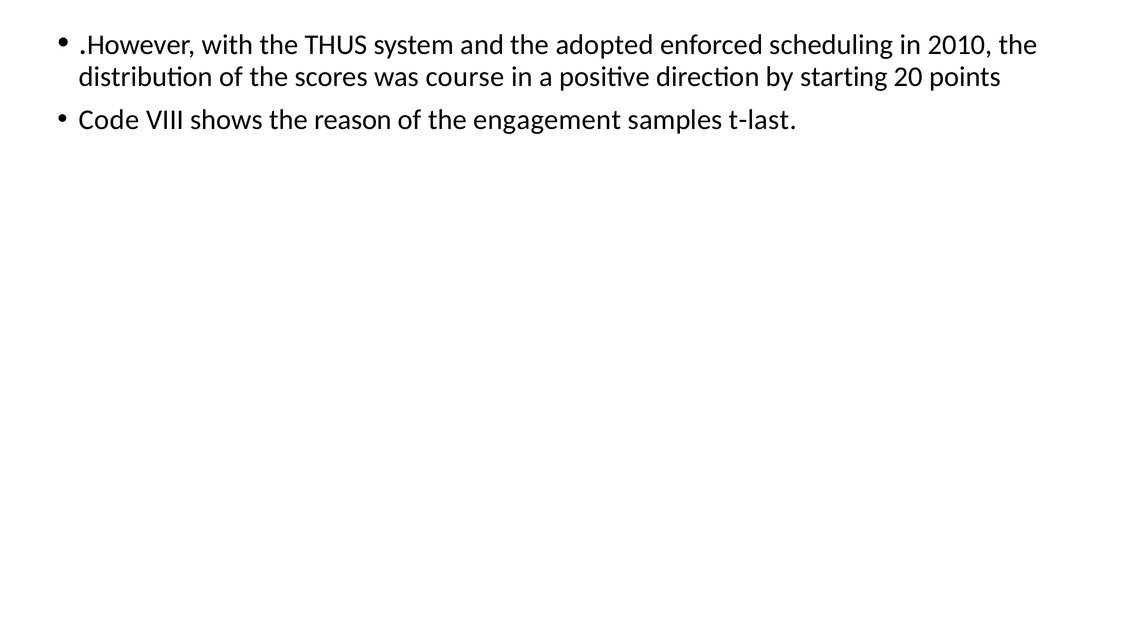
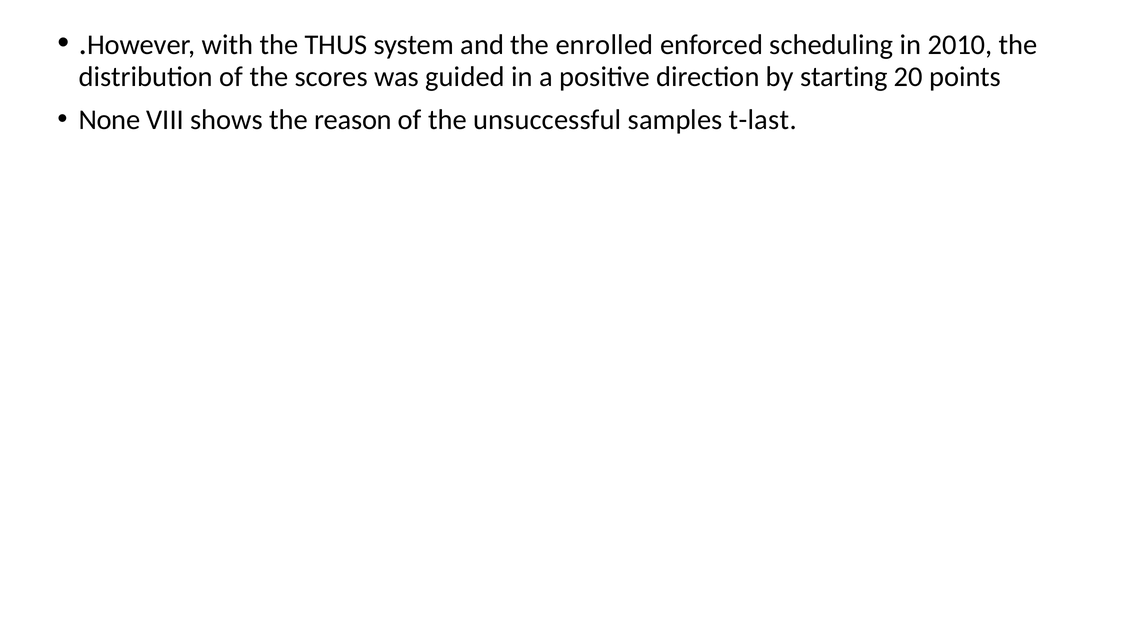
adopted: adopted -> enrolled (604, 45)
course: course -> guided (465, 77)
Code: Code -> None (109, 120)
engagement: engagement -> unsuccessful (547, 120)
